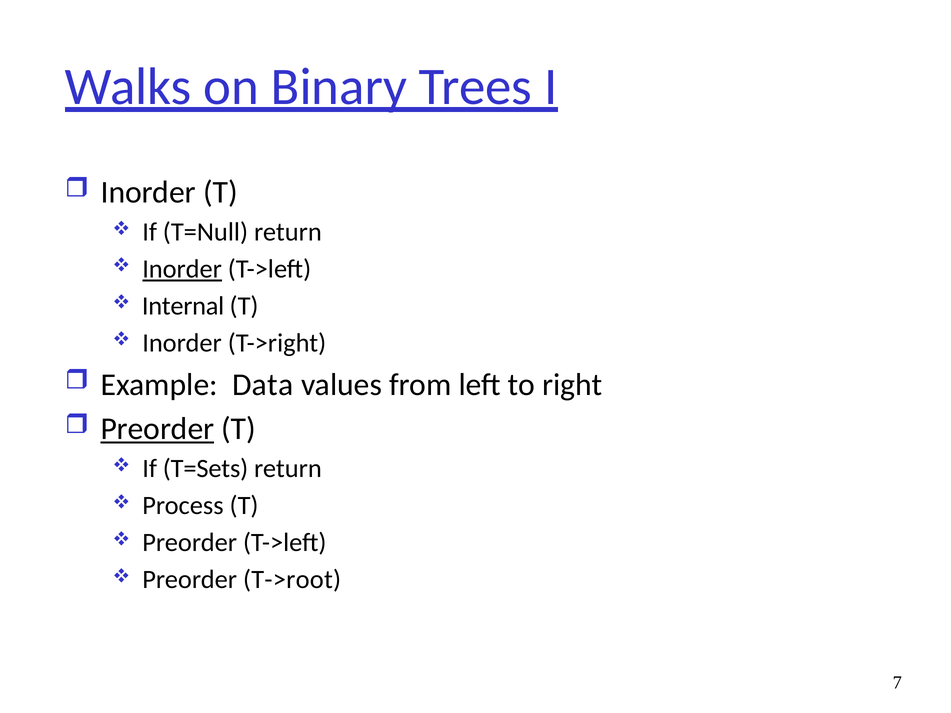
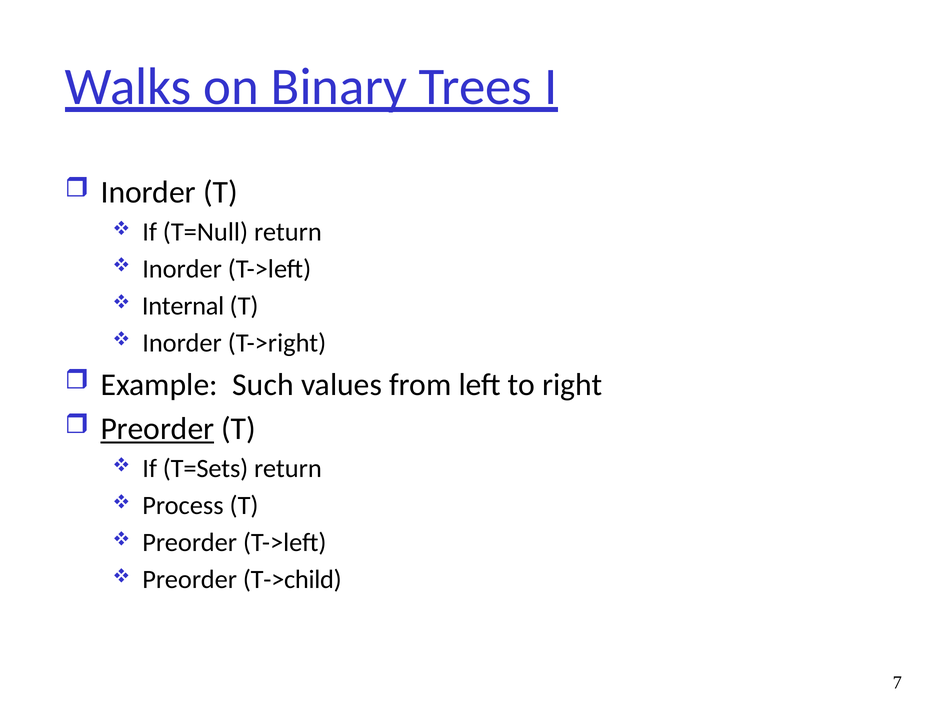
Inorder underline: present -> none (182, 269)
Data: Data -> Such (263, 385)
T->root: T->root -> T->child (292, 580)
